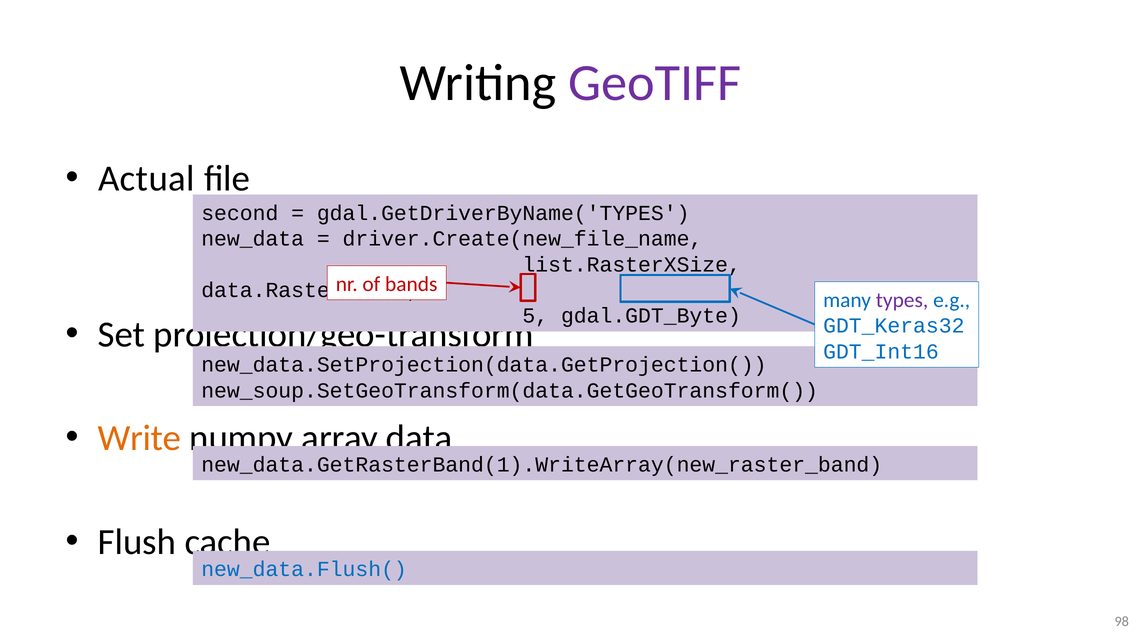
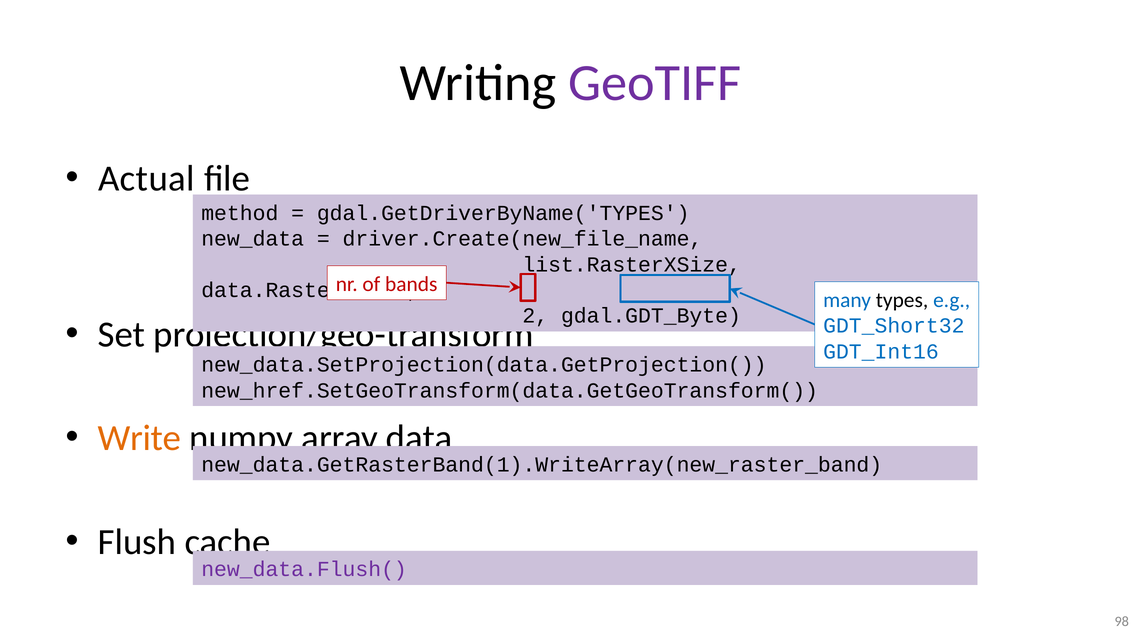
second: second -> method (240, 213)
types colour: purple -> black (902, 300)
5: 5 -> 2 (535, 316)
GDT_Keras32: GDT_Keras32 -> GDT_Short32 (894, 326)
new_soup.SetGeoTransform(data.GetGeoTransform(: new_soup.SetGeoTransform(data.GetGeoTransform( -> new_href.SetGeoTransform(data.GetGeoTransform( (510, 391)
new_data.Flush( colour: blue -> purple (304, 570)
